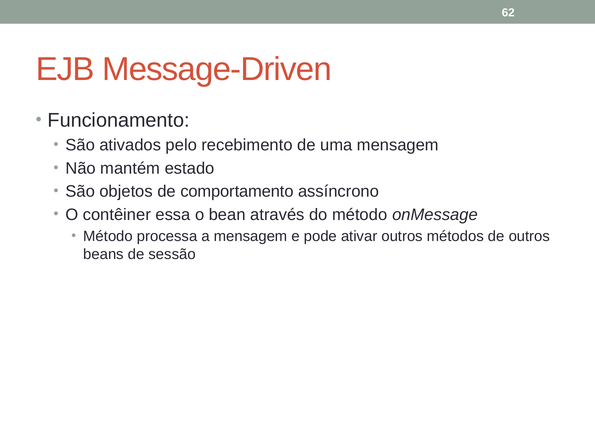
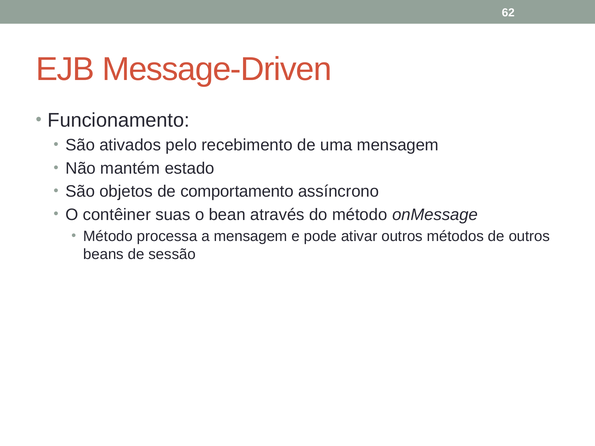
essa: essa -> suas (173, 215)
